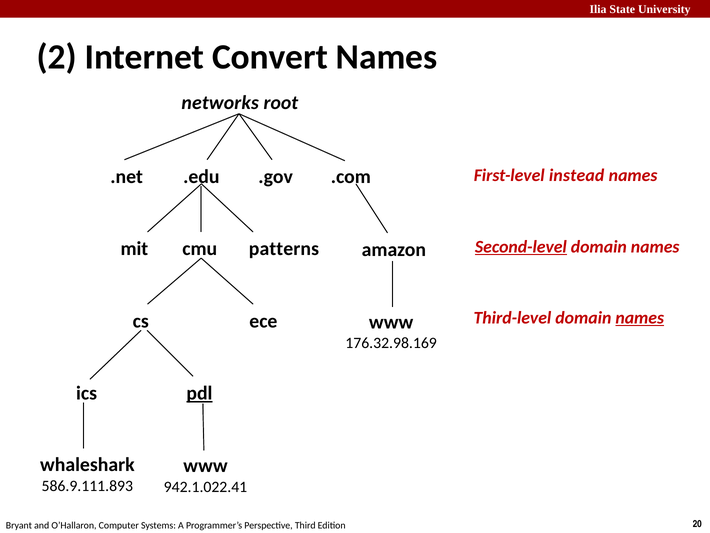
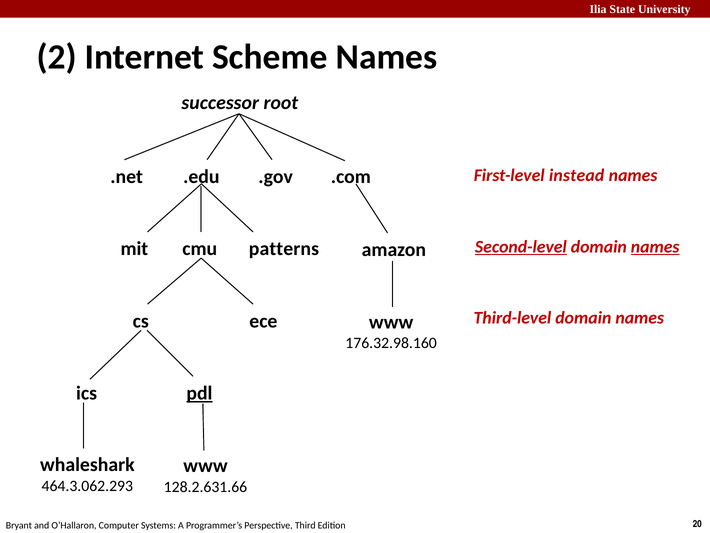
Convert: Convert -> Scheme (270, 57)
networks: networks -> successor (220, 103)
names underline: none -> present (655, 247)
names underline: present -> none (640, 318)
176.32.98.169: 176.32.98.169 -> 176.32.98.160 (391, 343)
586.9.111.893: 586.9.111.893 -> 464.3.062.293 (87, 485)
942.1.022.41: 942.1.022.41 -> 128.2.631.66 (205, 486)
